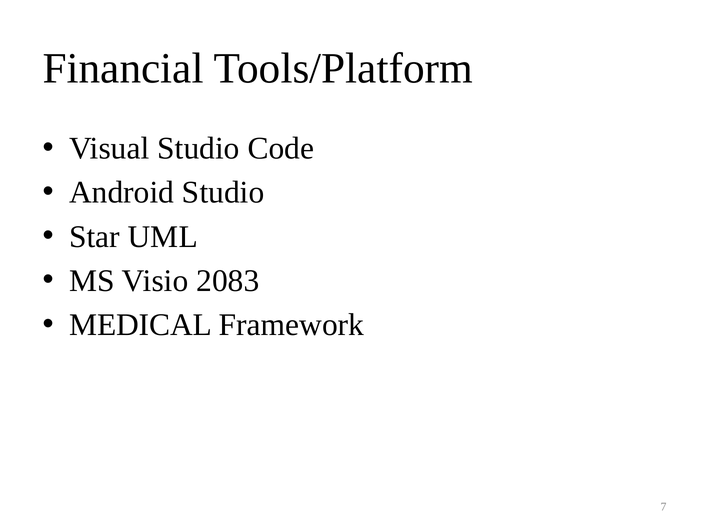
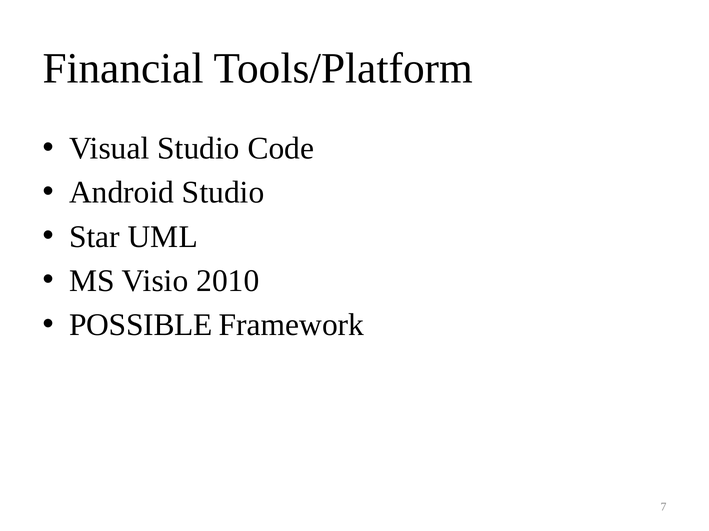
2083: 2083 -> 2010 (228, 281)
MEDICAL: MEDICAL -> POSSIBLE (141, 325)
